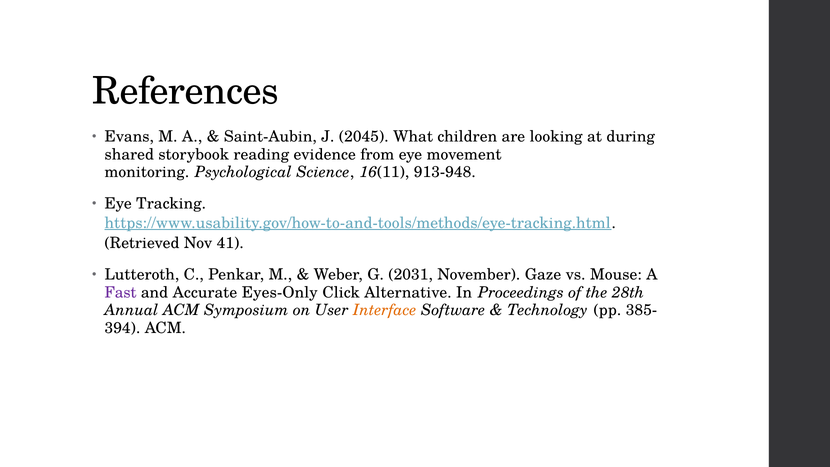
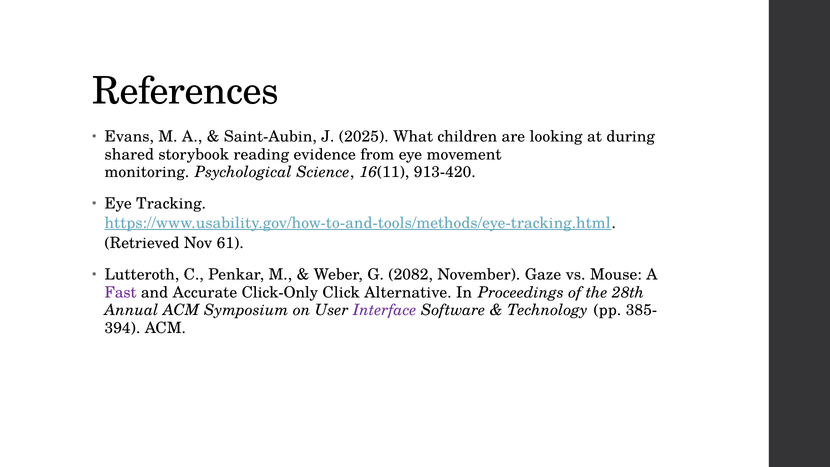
2045: 2045 -> 2025 (364, 137)
913-948: 913-948 -> 913-420 (445, 172)
41: 41 -> 61 (230, 243)
2031: 2031 -> 2082 (411, 275)
Eyes-Only: Eyes-Only -> Click-Only (280, 292)
Interface colour: orange -> purple (385, 310)
